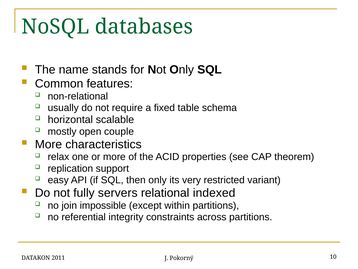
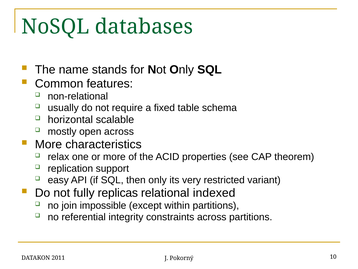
open couple: couple -> across (119, 131)
servers: servers -> replicas (118, 193)
